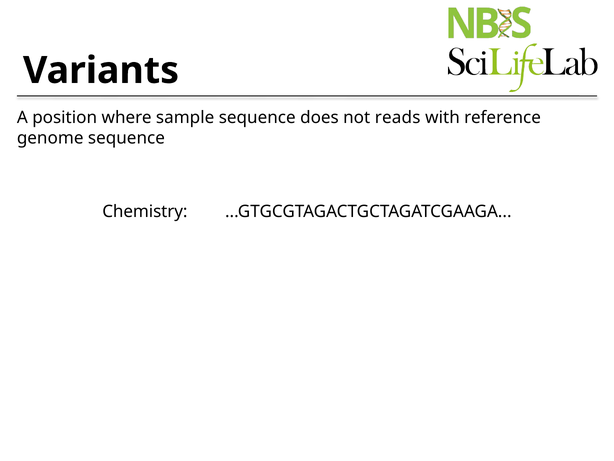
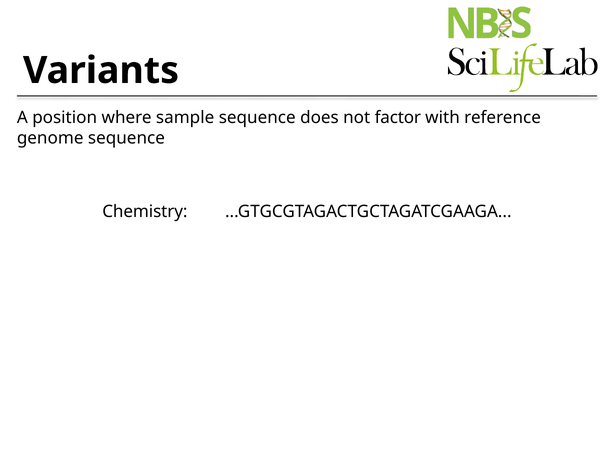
reads: reads -> factor (398, 117)
